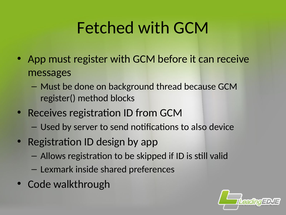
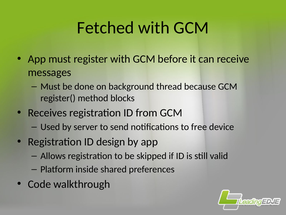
also: also -> free (199, 127)
Lexmark: Lexmark -> Platform (57, 169)
